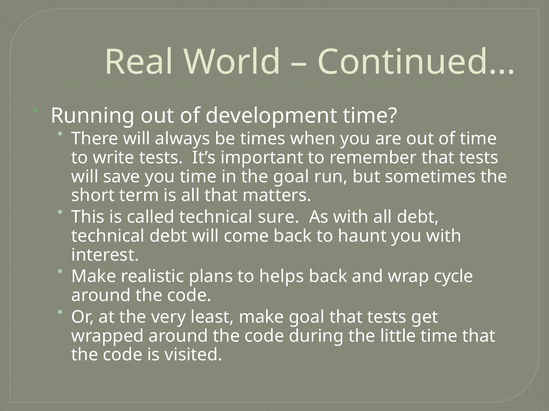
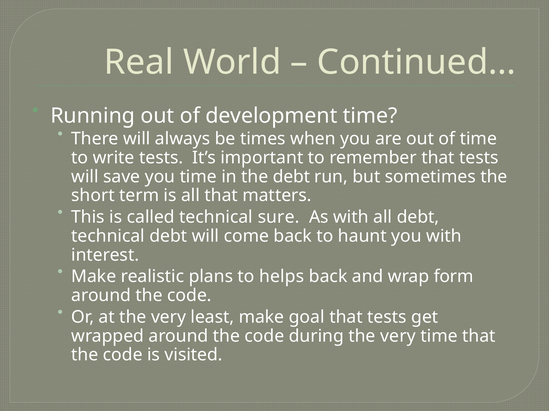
the goal: goal -> debt (291, 177)
cycle: cycle -> form (454, 277)
during the little: little -> very (398, 337)
